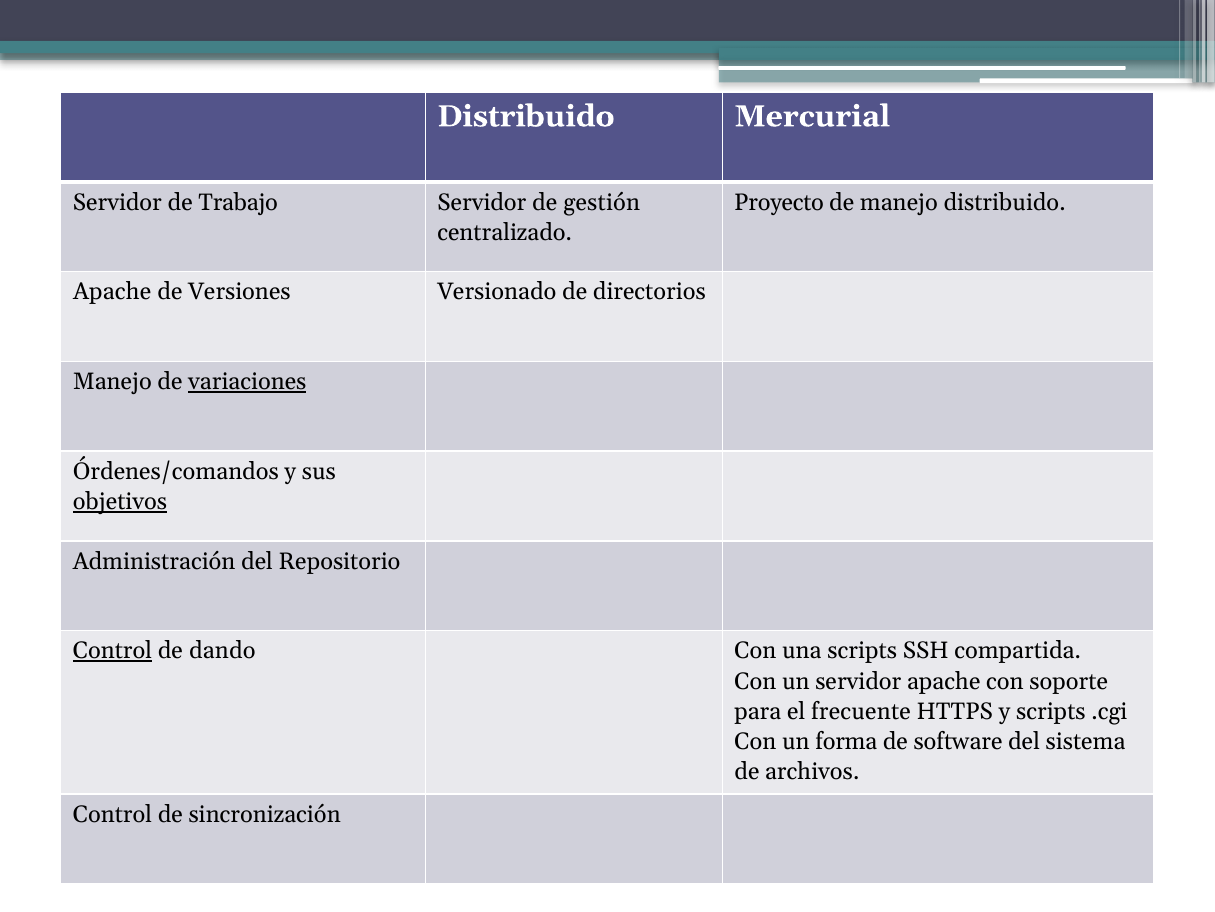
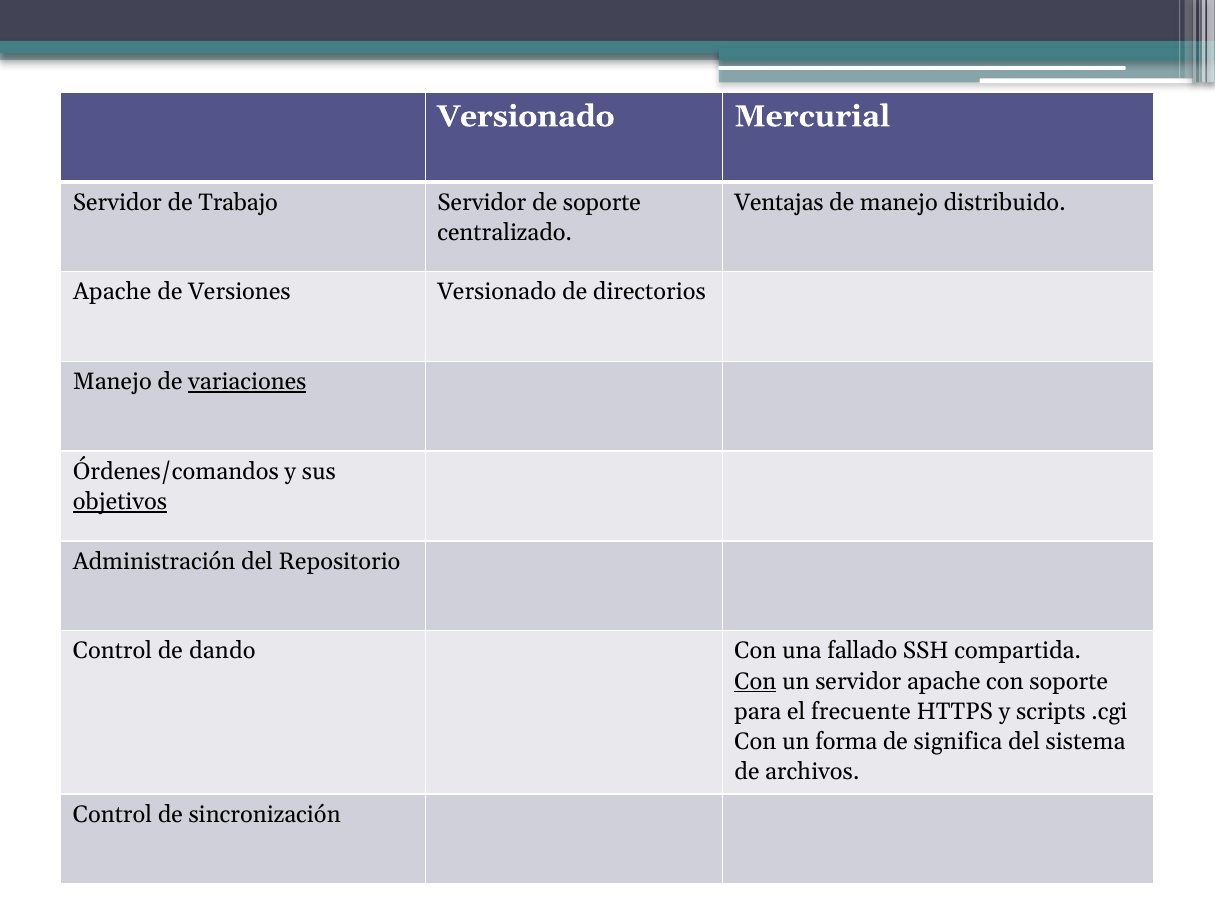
Distribuido: Distribuido -> Versionado (526, 116)
de gestión: gestión -> soporte (602, 202)
Proyecto: Proyecto -> Ventajas (779, 202)
Control underline: present -> none (113, 651)
una scripts: scripts -> fallado (862, 651)
Con underline: none -> present (755, 681)
software: software -> significa (958, 741)
